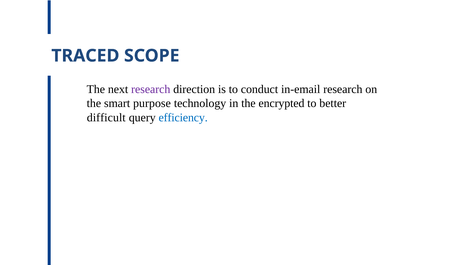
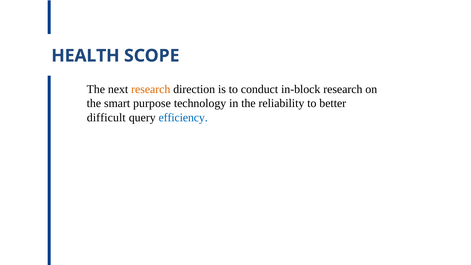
TRACED: TRACED -> HEALTH (85, 56)
research colour: purple -> orange (151, 89)
in-email: in-email -> in-block (301, 89)
encrypted: encrypted -> reliability (281, 103)
